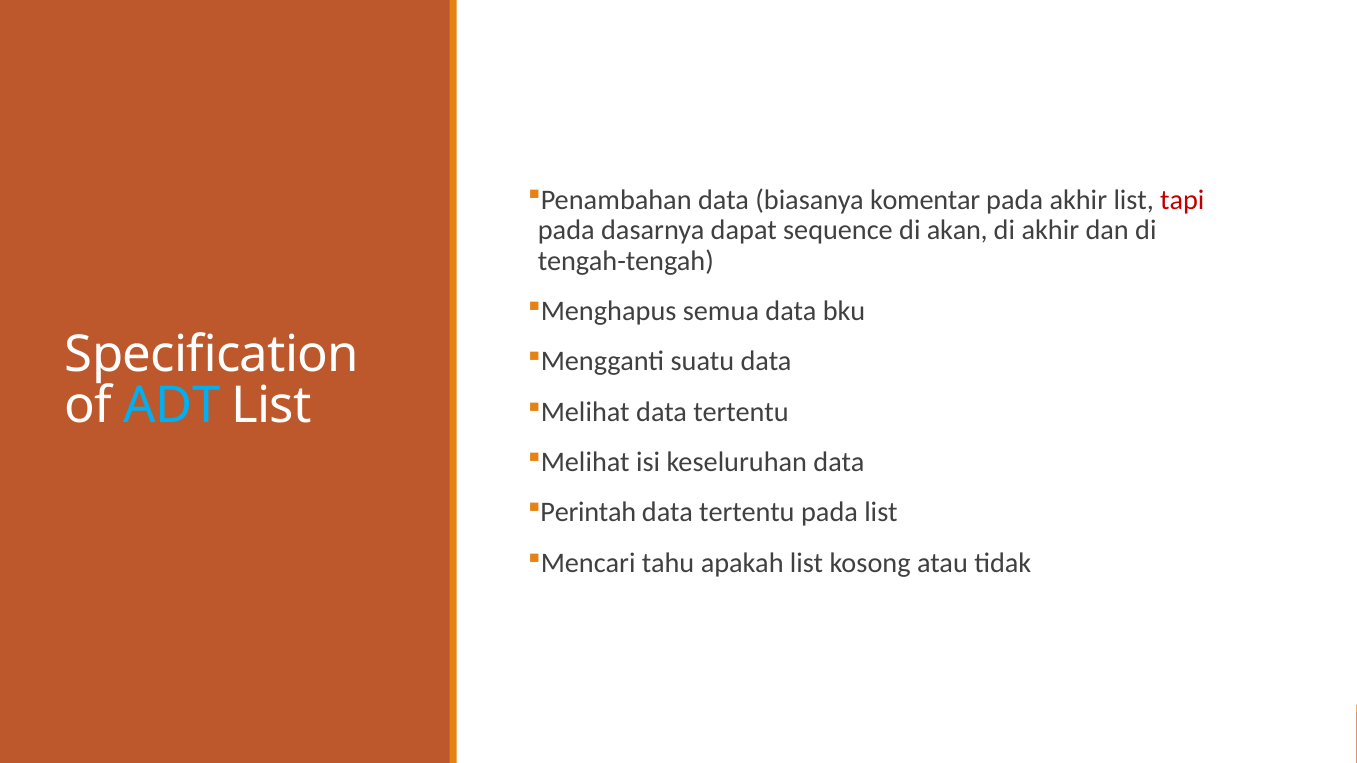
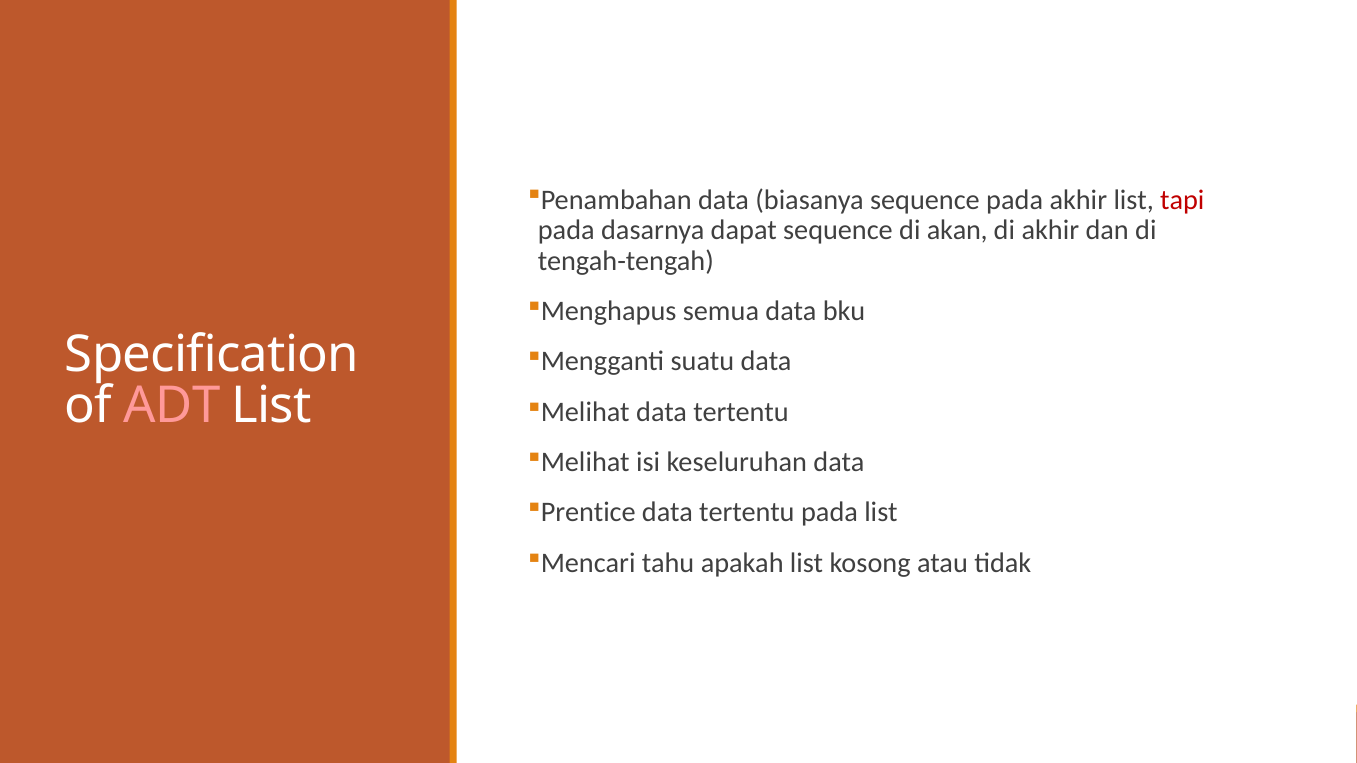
biasanya komentar: komentar -> sequence (925, 200)
ADT colour: light blue -> pink (172, 406)
Perintah: Perintah -> Prentice (588, 513)
